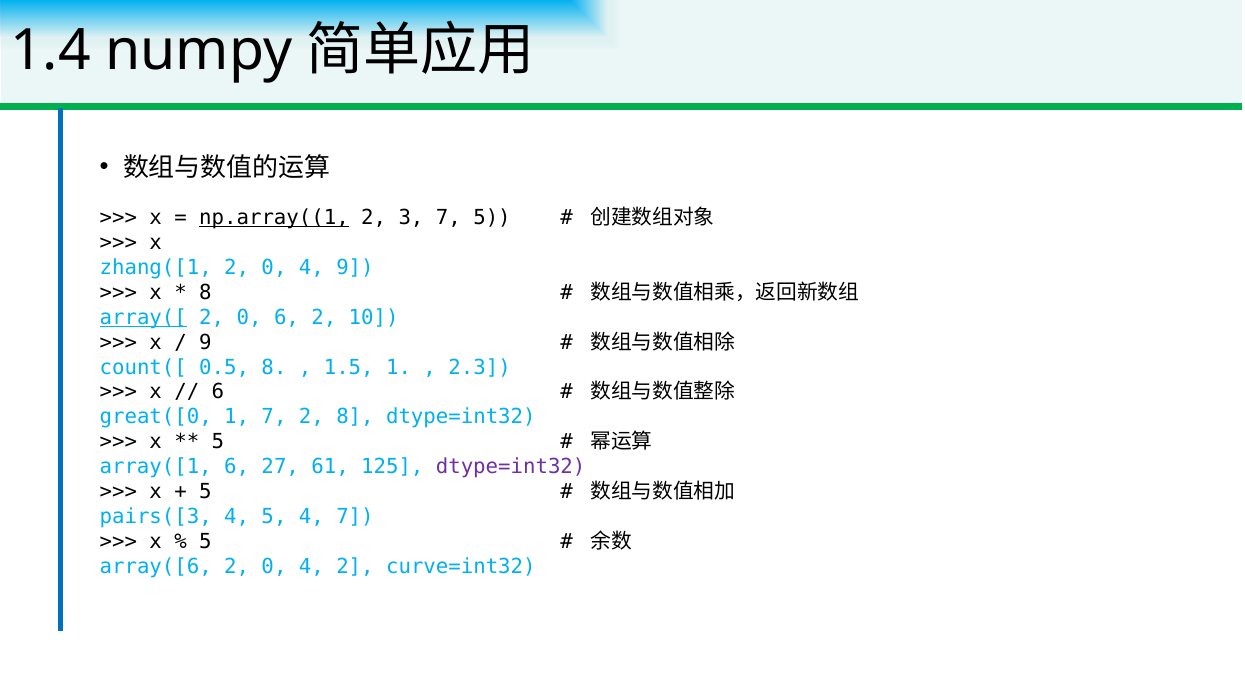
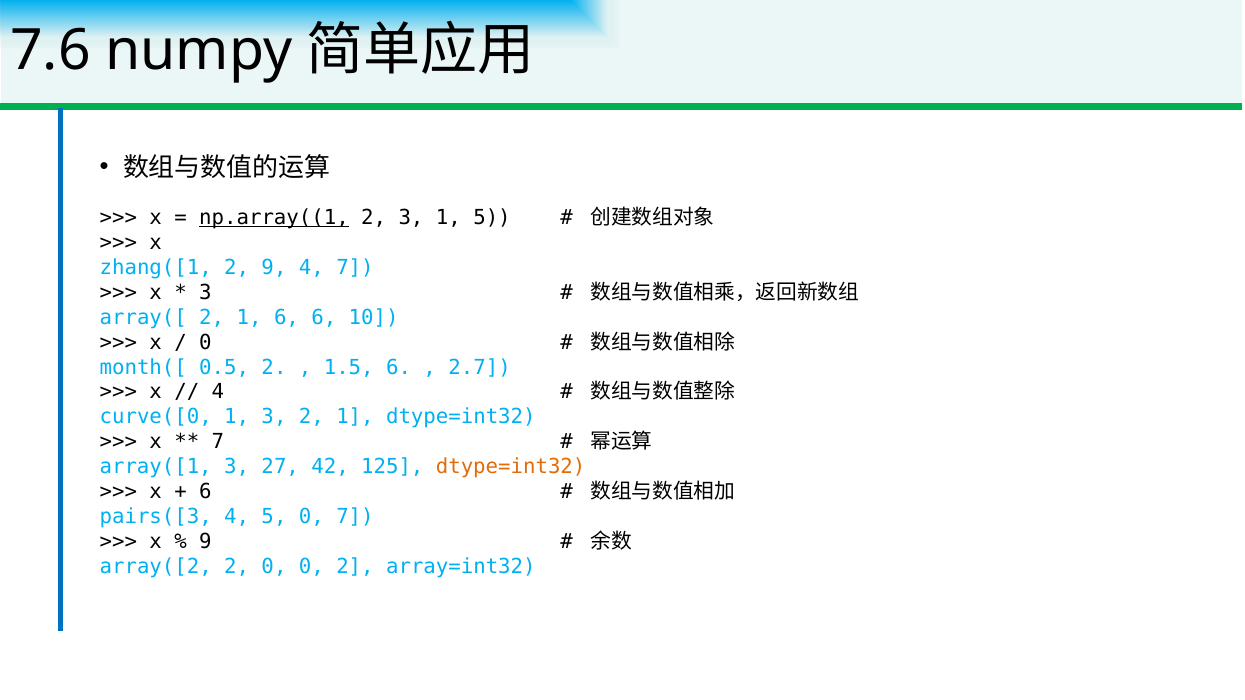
1.4: 1.4 -> 7.6 (50, 51)
3 7: 7 -> 1 (448, 218)
0: 0 -> 9 (274, 268)
4 9: 9 -> 7 (355, 268)
8: 8 -> 3 (205, 293)
array([ underline: present -> none (143, 318)
0: 0 -> 1 (249, 318)
6 2: 2 -> 6 (324, 318)
9: 9 -> 0 (205, 342)
count([: count([ -> month([ (143, 367)
0.5 8: 8 -> 2 (274, 367)
1.5 1: 1 -> 6 (399, 367)
2.3: 2.3 -> 2.7 (480, 367)
6: 6 -> 4 (218, 392)
great([0: great([0 -> curve([0 (156, 417)
1 7: 7 -> 3 (274, 417)
8: 8 -> 1 (355, 417)
5: 5 -> 7 (218, 442)
array([1 6: 6 -> 3 (237, 467)
61: 61 -> 42 (330, 467)
dtype=int32 colour: purple -> orange (511, 467)
5: 5 -> 6 (205, 492)
5 4: 4 -> 0 (311, 517)
5: 5 -> 9 (205, 542)
array([6: array([6 -> array([2 (156, 566)
4: 4 -> 0 (311, 566)
curve=int32: curve=int32 -> array=int32 (461, 566)
